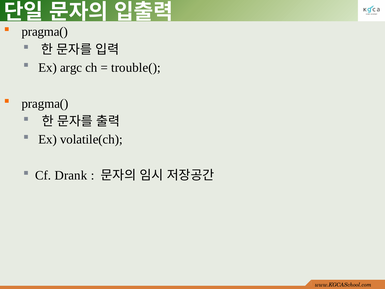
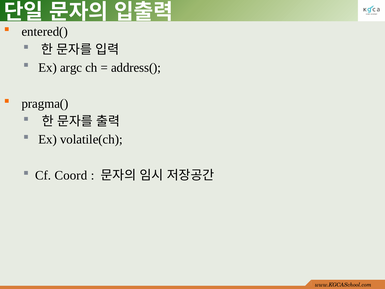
pragma(: pragma( -> entered( (45, 32)
trouble(: trouble( -> address( (136, 68)
Drank: Drank -> Coord (71, 175)
